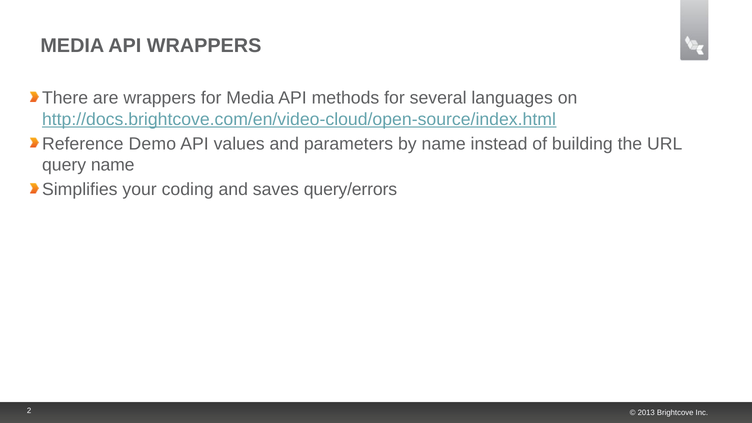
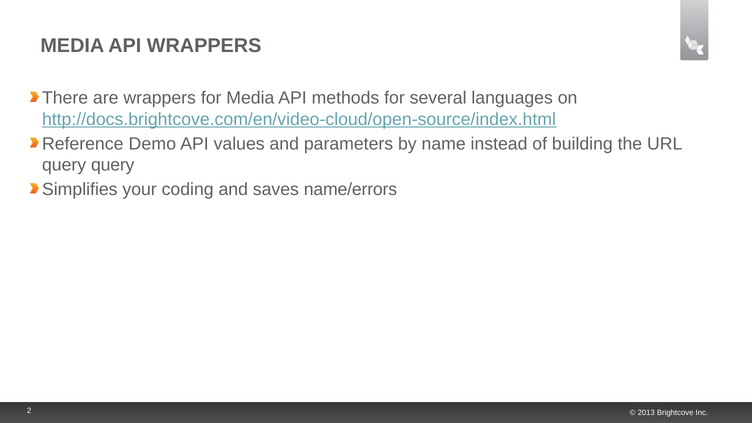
query name: name -> query (113, 165)
query/errors: query/errors -> name/errors (350, 190)
